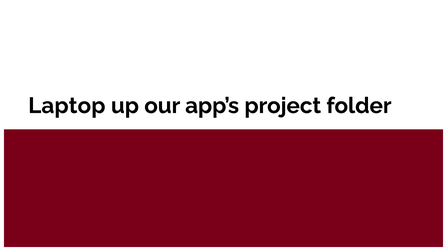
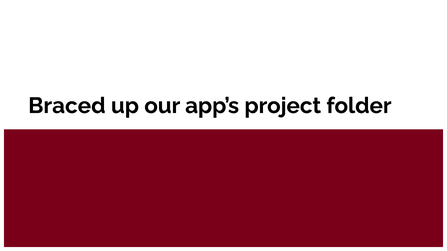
Laptop: Laptop -> Braced (67, 106)
